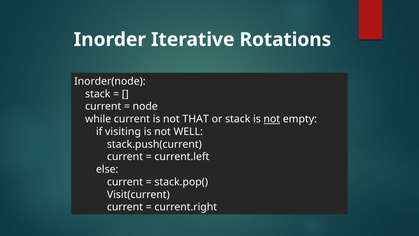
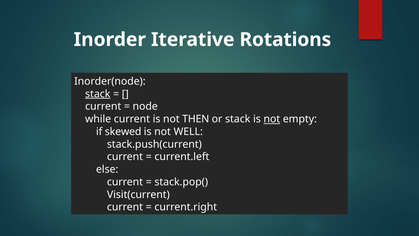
stack underline: none -> present (98, 94)
THAT: THAT -> THEN (196, 119)
visiting: visiting -> skewed (123, 132)
